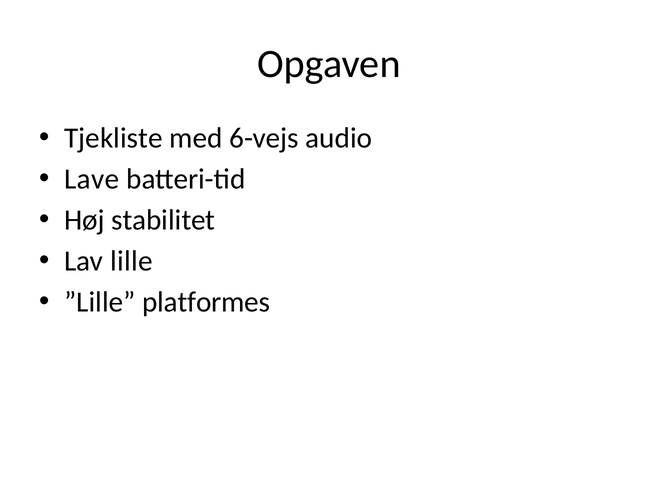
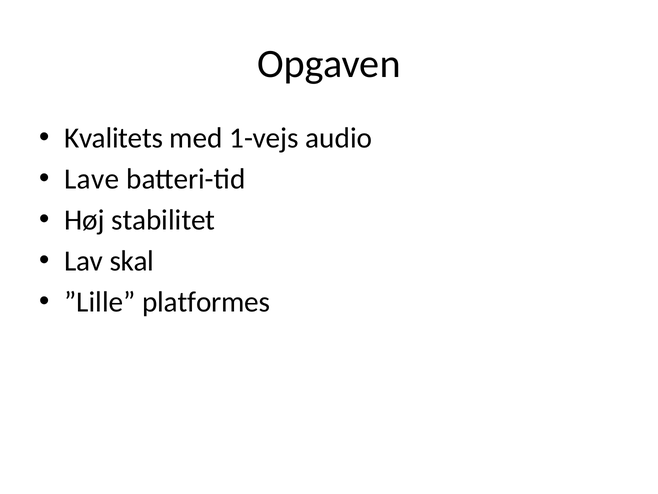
Tjekliste: Tjekliste -> Kvalitets (114, 138)
6-vejs: 6-vejs -> 1-vejs (264, 138)
lille: lille -> skal (132, 261)
